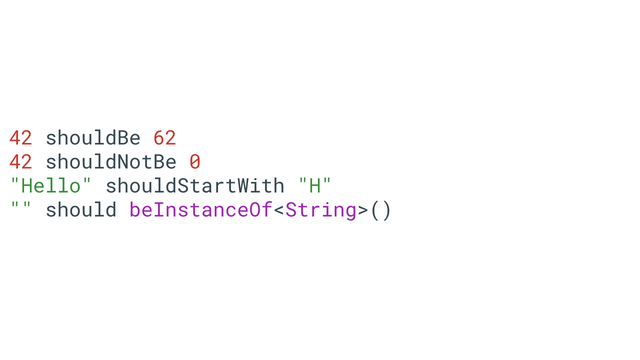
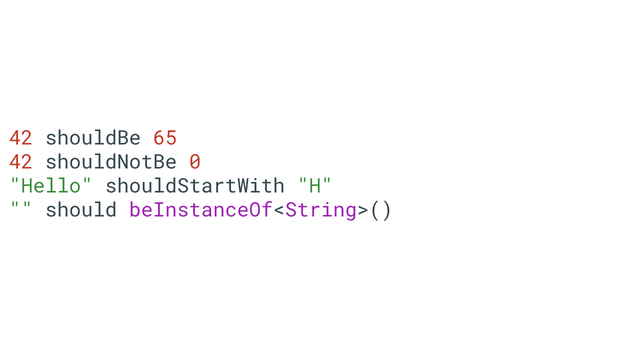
62: 62 -> 65 (165, 138)
